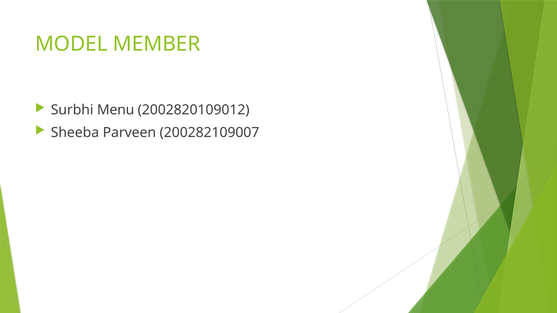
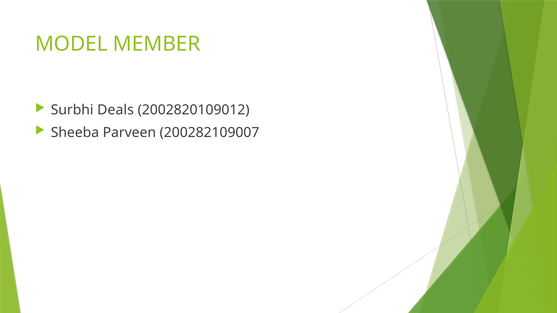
Menu: Menu -> Deals (116, 110)
